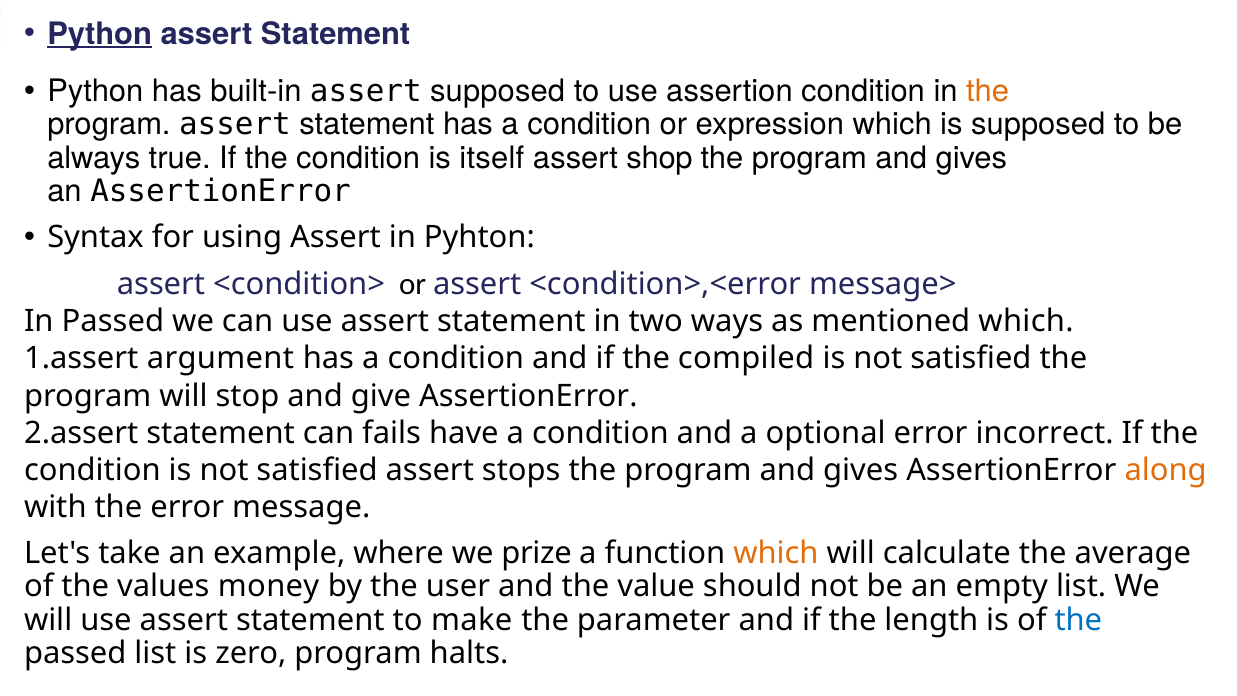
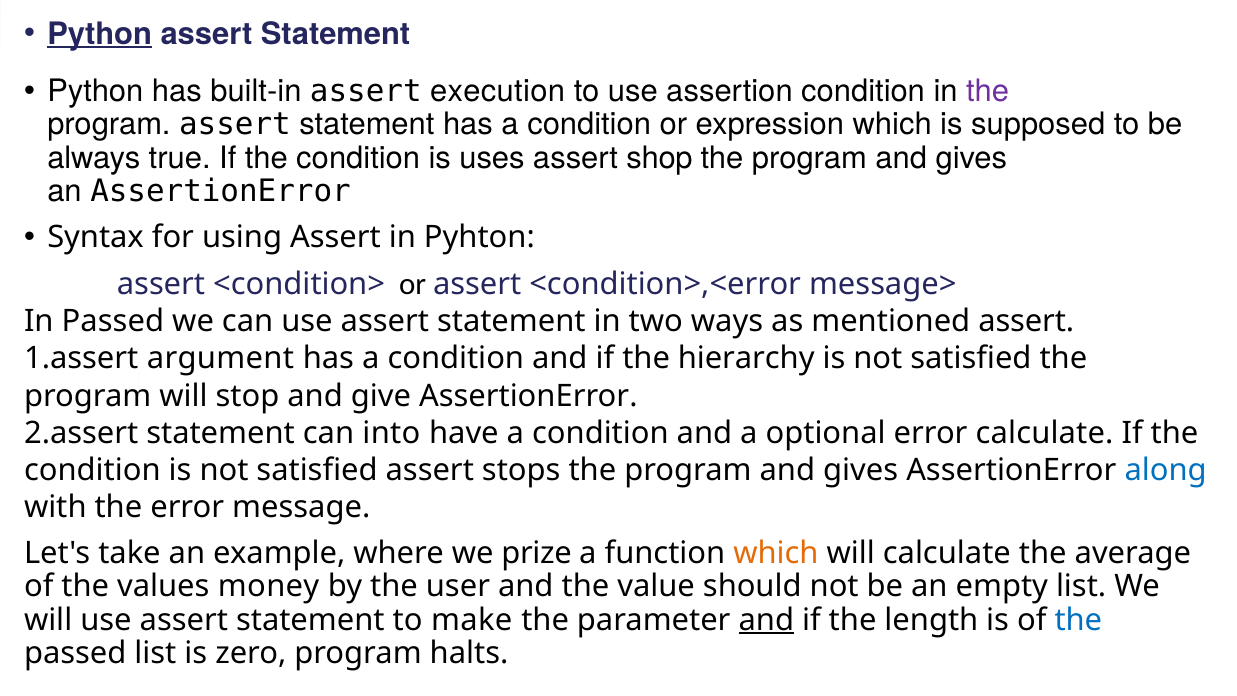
assert supposed: supposed -> execution (498, 91)
the colour: orange -> purple (988, 91)
itself: itself -> uses (492, 158)
mentioned which: which -> assert (1026, 322)
compiled: compiled -> hierarchy (746, 359)
fails: fails -> into (391, 433)
error incorrect: incorrect -> calculate (1045, 433)
along colour: orange -> blue (1166, 470)
and underline: none -> present (766, 620)
